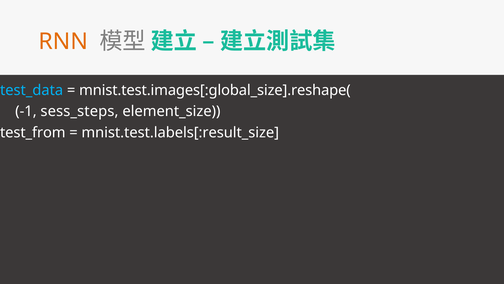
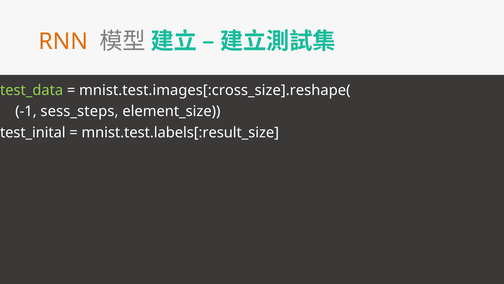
test_data colour: light blue -> light green (32, 90)
mnist.test.images[:global_size].reshape(: mnist.test.images[:global_size].reshape( -> mnist.test.images[:cross_size].reshape( (215, 90)
test_from: test_from -> test_inital (33, 132)
